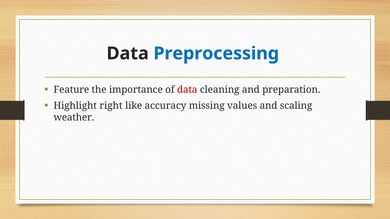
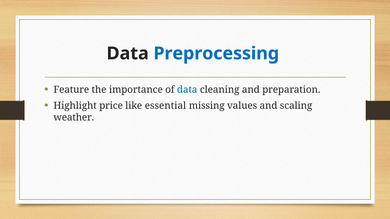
data colour: red -> blue (187, 90)
right: right -> price (111, 106)
accuracy: accuracy -> essential (165, 106)
